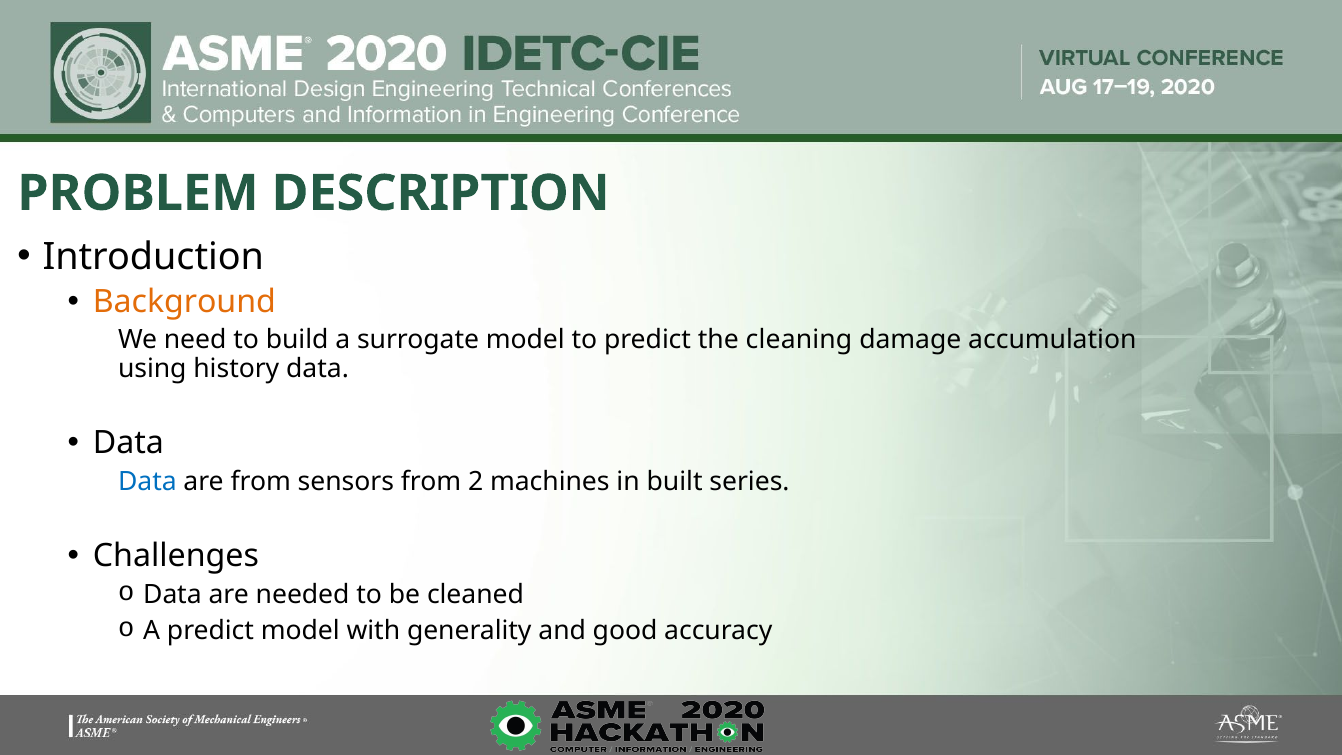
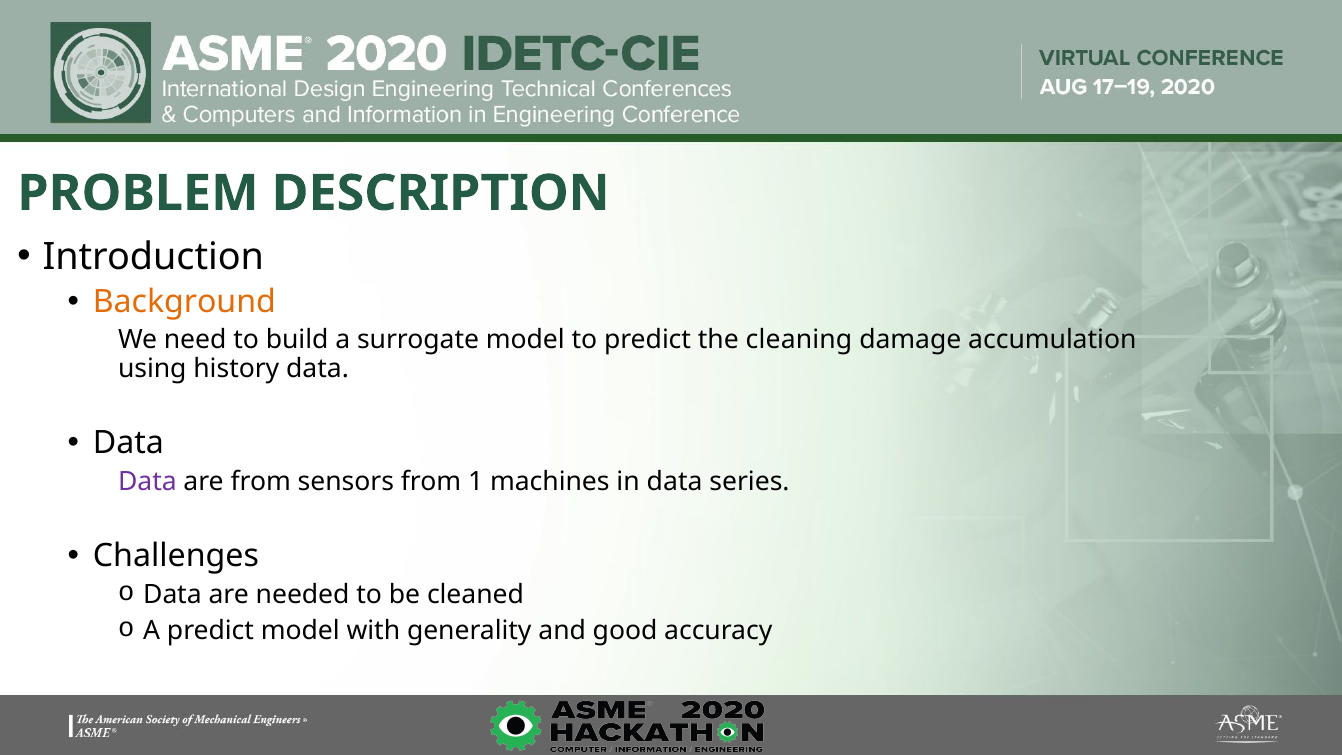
Data colour: blue -> purple (147, 482)
2: 2 -> 1 (476, 482)
in built: built -> data (675, 482)
